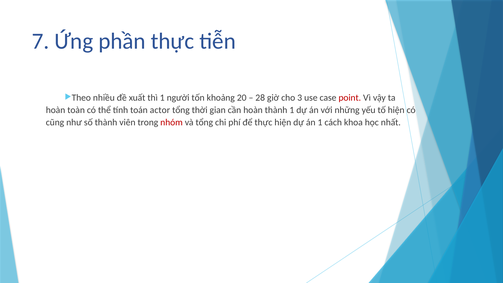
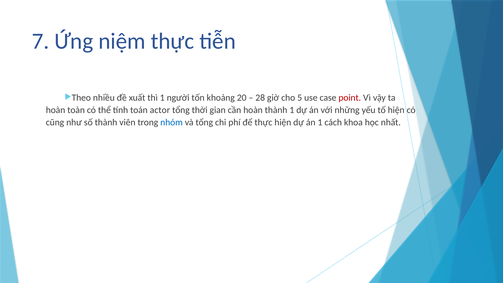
phần: phần -> niệm (122, 41)
3: 3 -> 5 (300, 98)
nhóm colour: red -> blue (172, 122)
